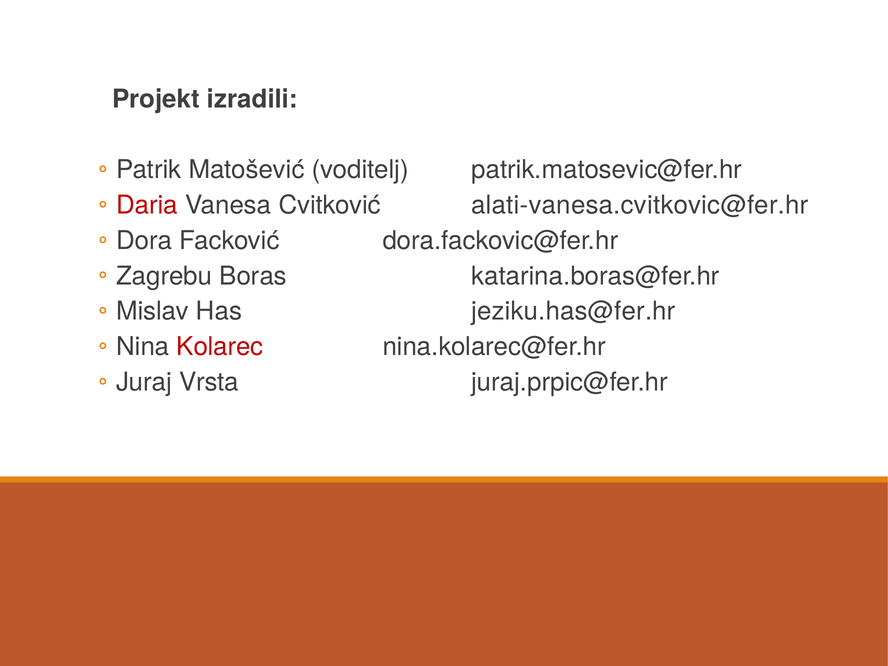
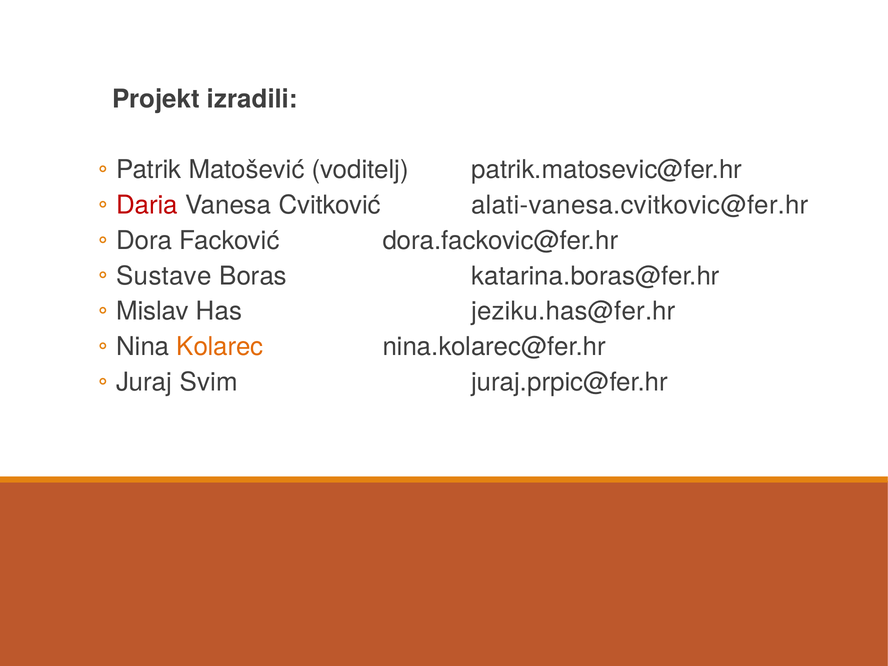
Zagrebu: Zagrebu -> Sustave (164, 276)
Kolarec colour: red -> orange (220, 347)
Vrsta: Vrsta -> Svim (209, 382)
